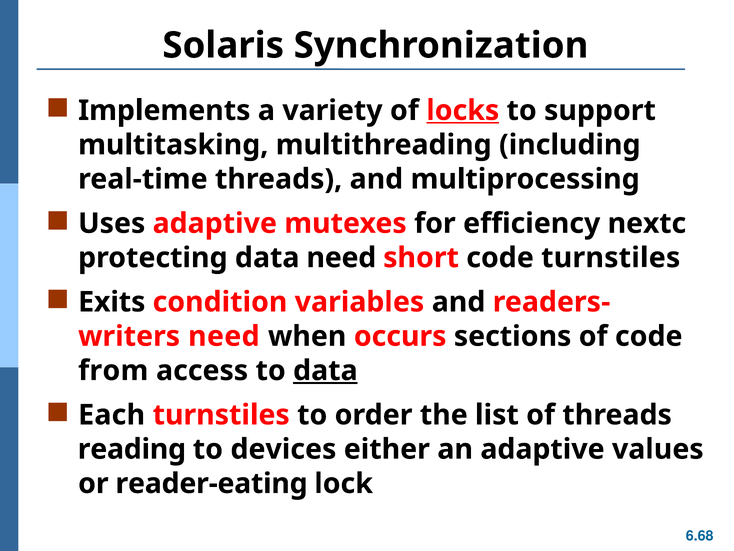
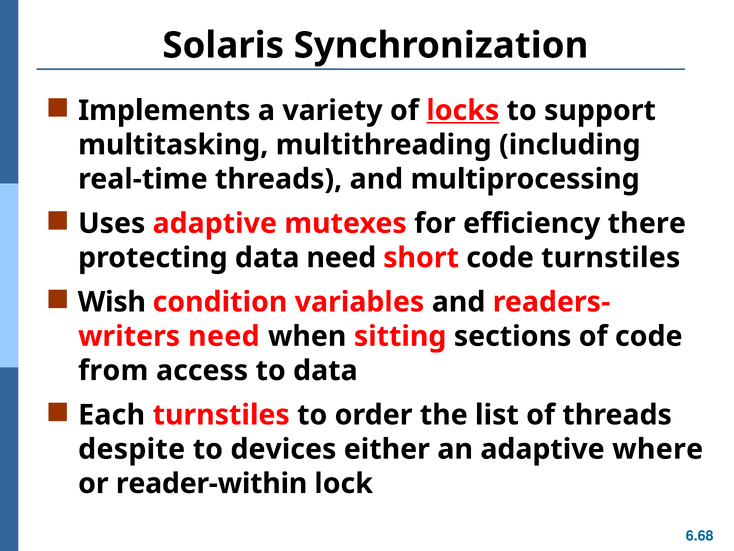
nextc: nextc -> there (647, 223)
Exits: Exits -> Wish (112, 302)
occurs: occurs -> sitting (400, 336)
data underline: present -> none (325, 370)
reading: reading -> despite (132, 449)
values: values -> where (658, 449)
reader-eating: reader-eating -> reader-within (212, 483)
